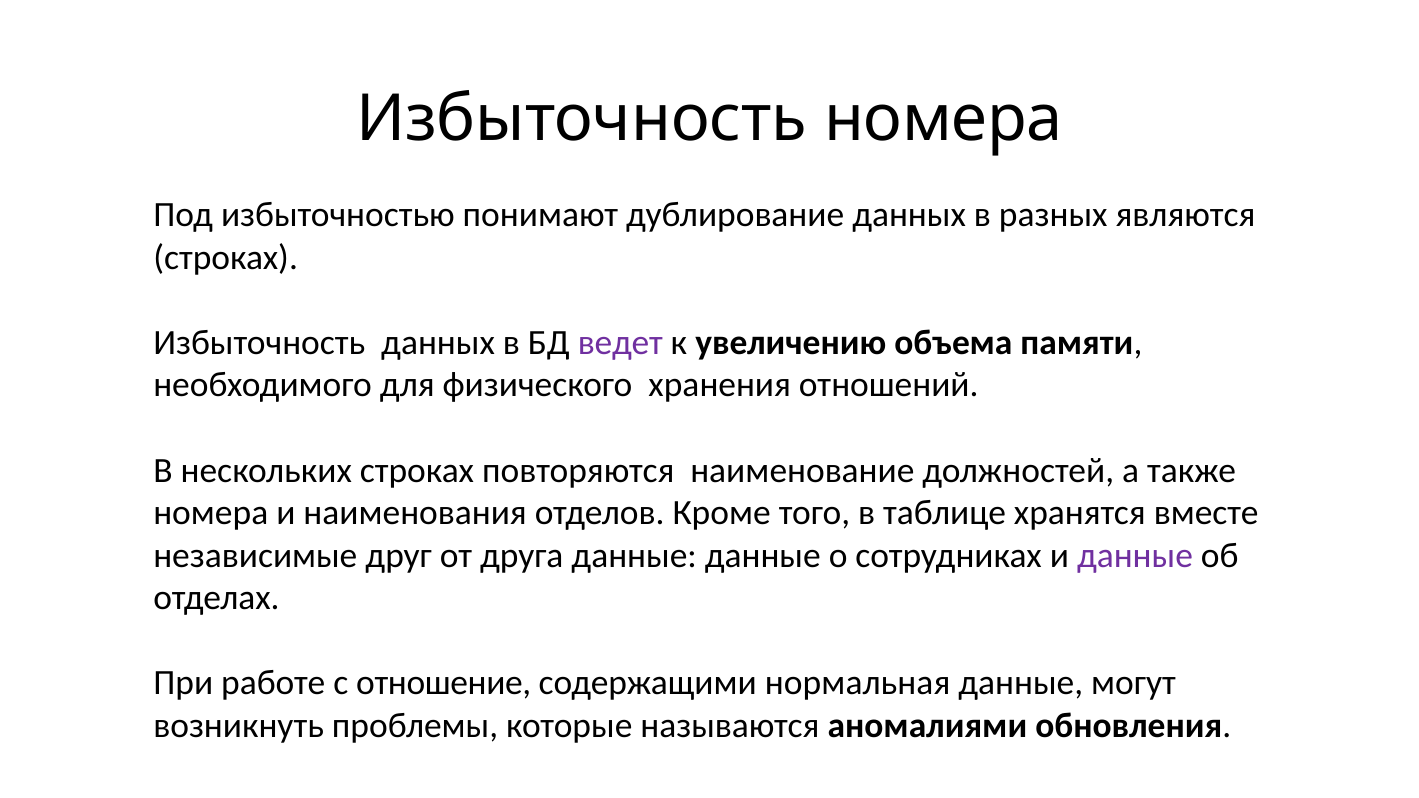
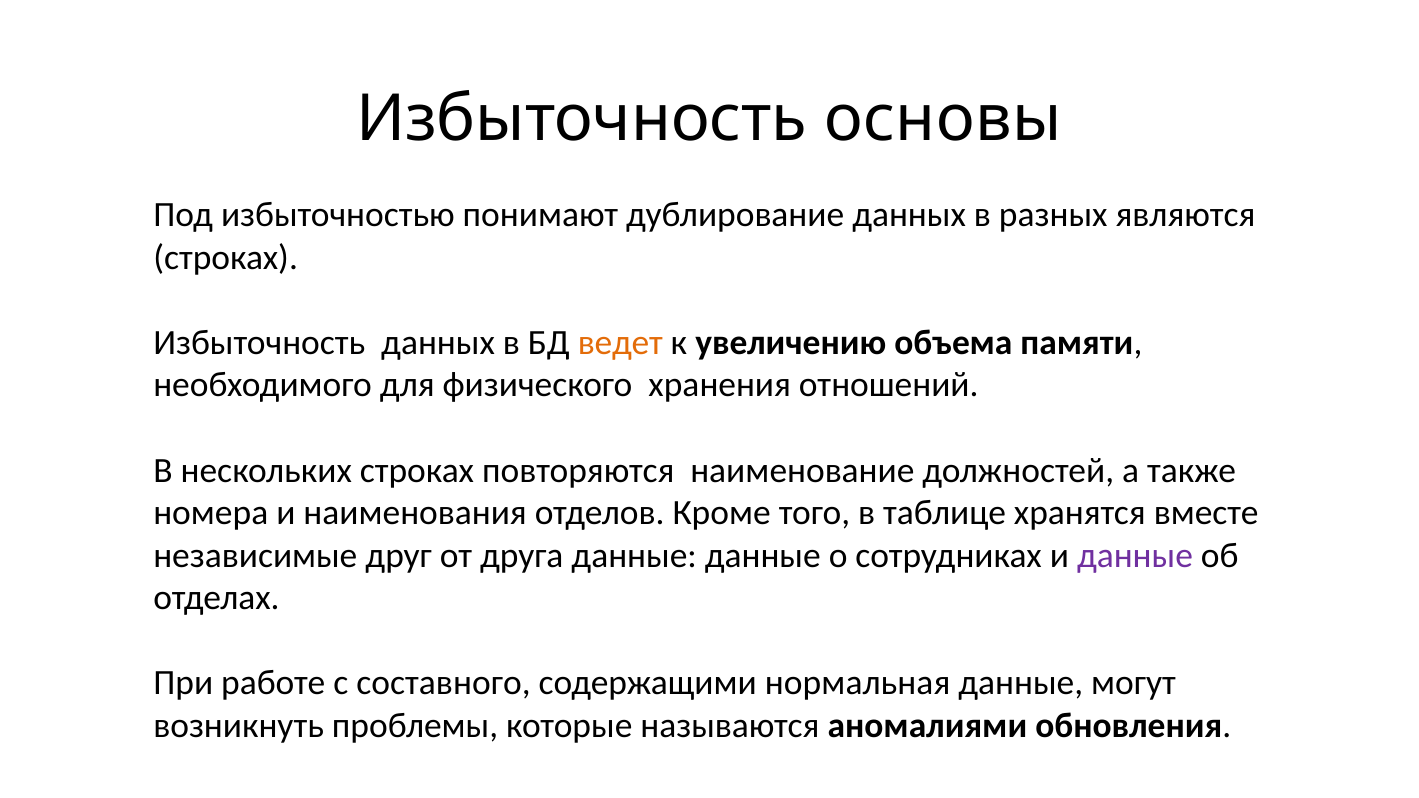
Избыточность номера: номера -> основы (943, 119)
ведет colour: purple -> orange (620, 343)
отношение: отношение -> составного (444, 683)
